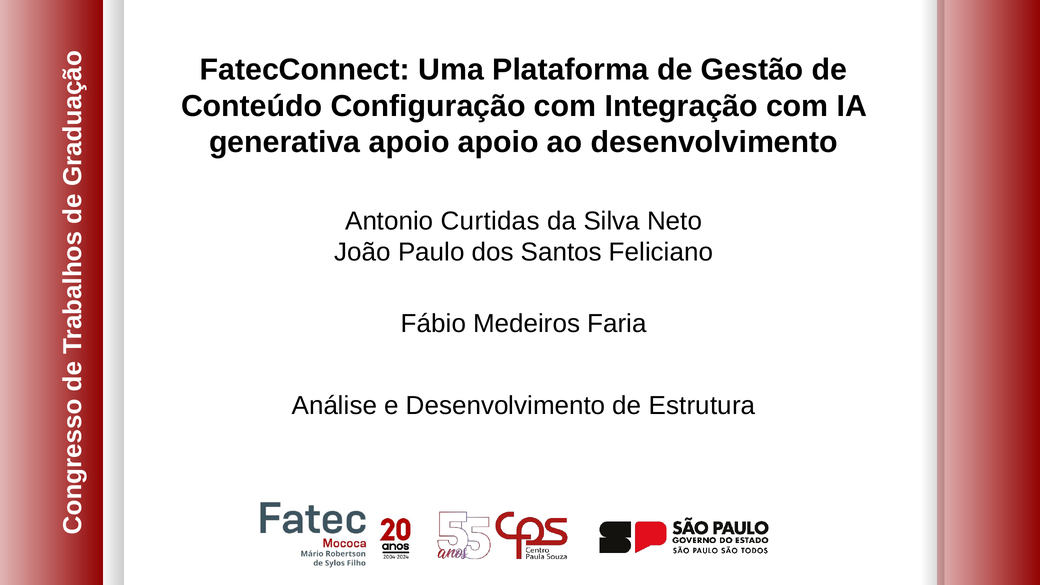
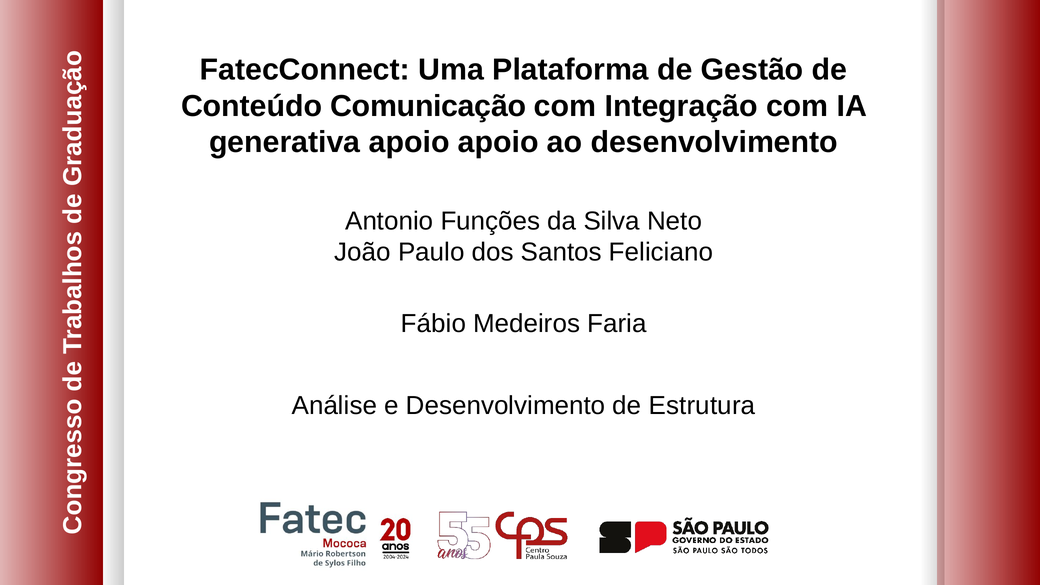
Configuração: Configuração -> Comunicação (428, 106)
Curtidas: Curtidas -> Funções (490, 221)
